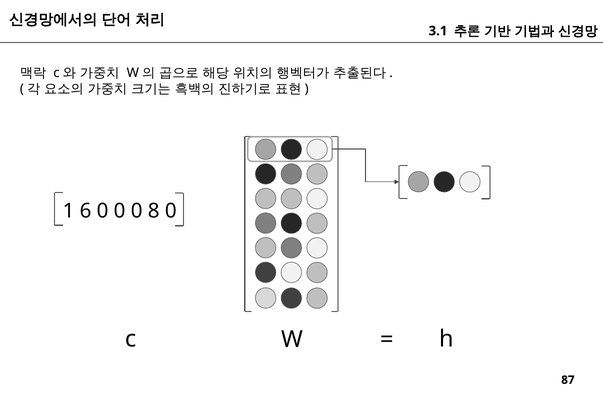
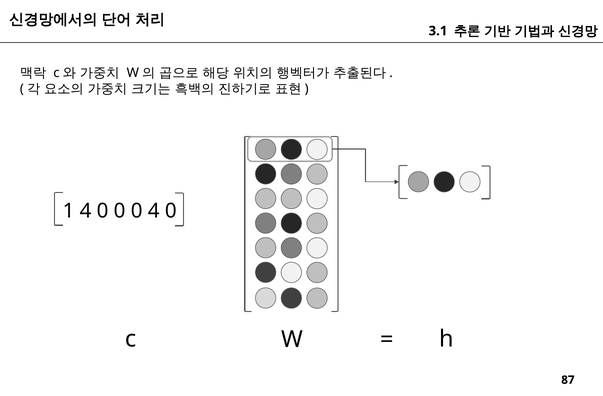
1 6: 6 -> 4 (86, 211)
0 8: 8 -> 4 (154, 211)
